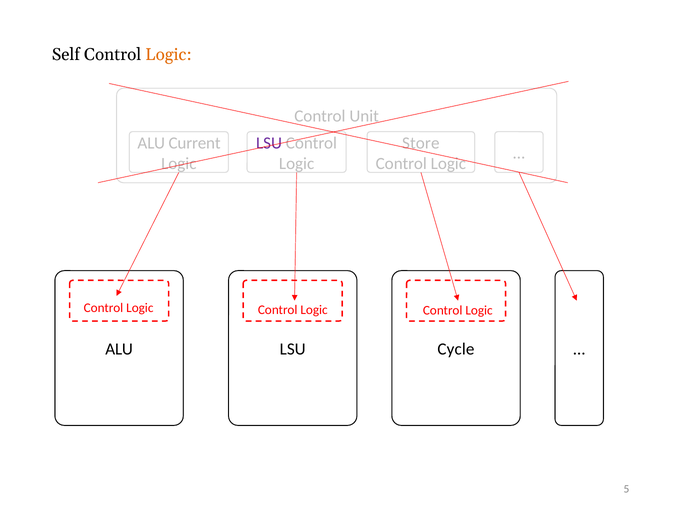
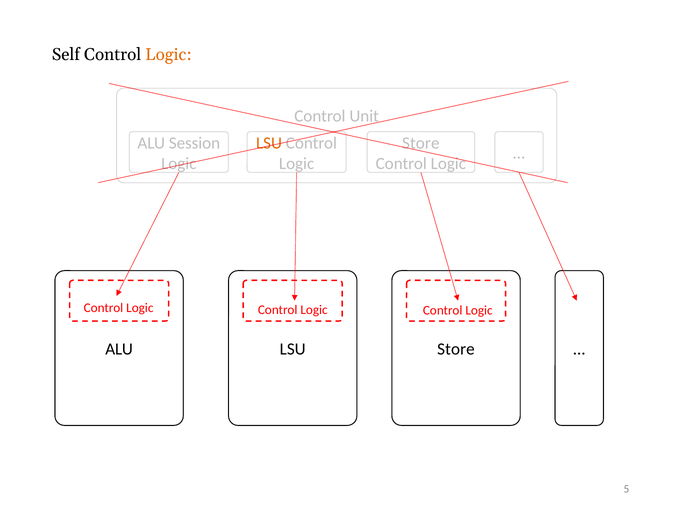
Current: Current -> Session (195, 143)
LSU colour: purple -> orange (269, 143)
LSU Cycle: Cycle -> Store (456, 349)
